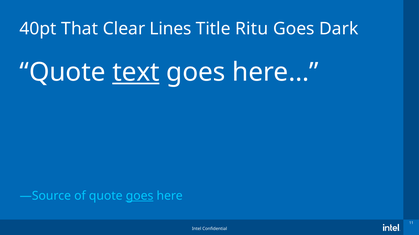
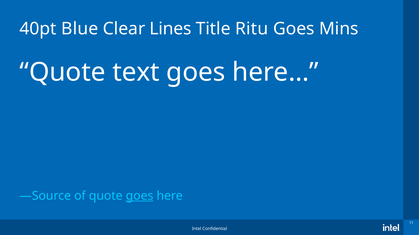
That: That -> Blue (80, 29)
Dark: Dark -> Mins (339, 29)
text underline: present -> none (136, 73)
